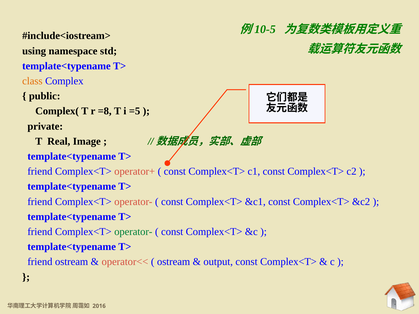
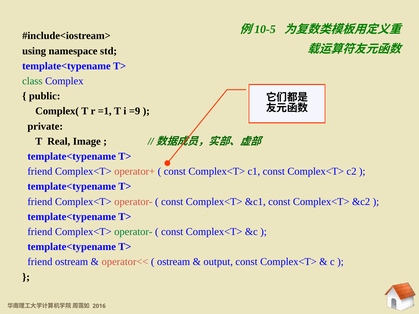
class colour: orange -> green (32, 81)
=8: =8 -> =1 (105, 111)
=5: =5 -> =9 (135, 111)
